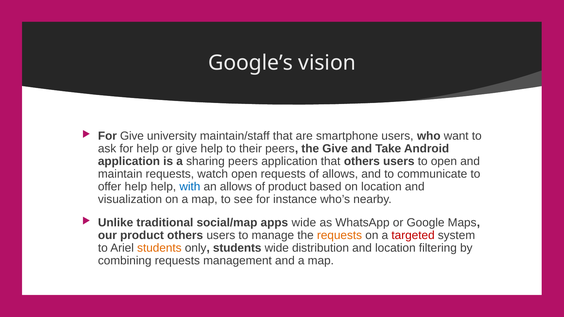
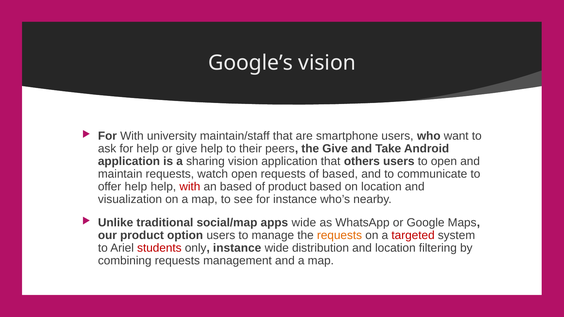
For Give: Give -> With (132, 136)
sharing peers: peers -> vision (243, 161)
of allows: allows -> based (340, 174)
with colour: blue -> red (190, 187)
an allows: allows -> based (236, 187)
product others: others -> option (185, 236)
students colour: orange -> red (159, 248)
only students: students -> instance (237, 248)
